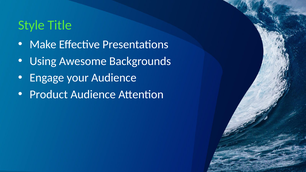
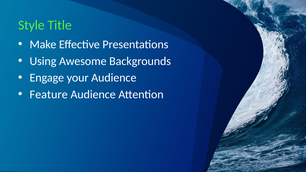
Product: Product -> Feature (49, 94)
